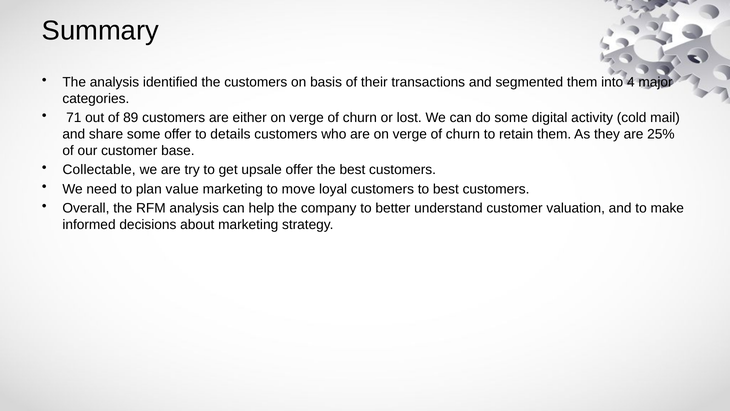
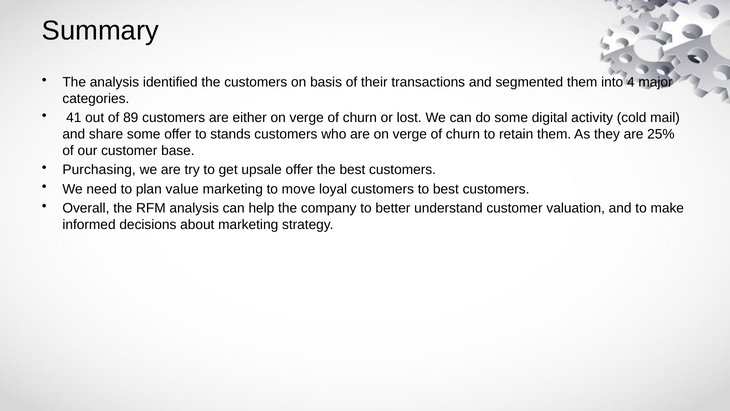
71: 71 -> 41 (74, 118)
details: details -> stands (230, 134)
Collectable: Collectable -> Purchasing (99, 170)
